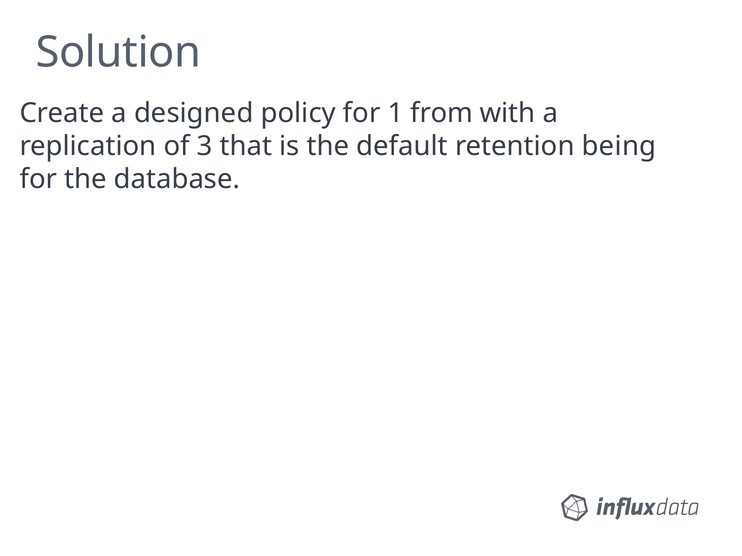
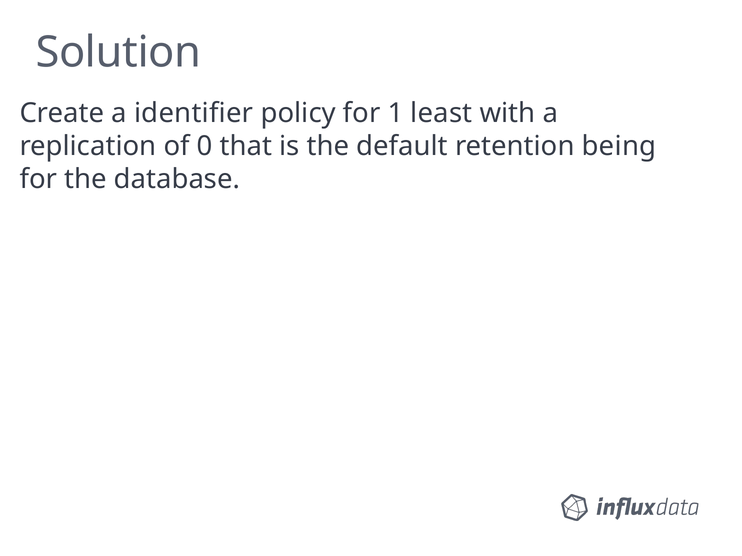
designed: designed -> identifier (194, 113)
from: from -> least (441, 113)
3: 3 -> 0 (205, 146)
